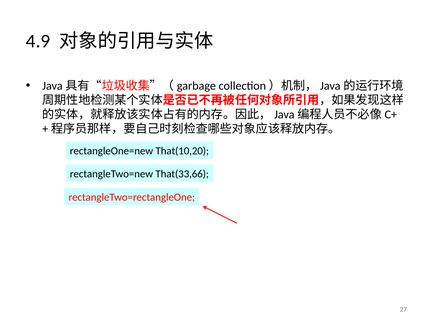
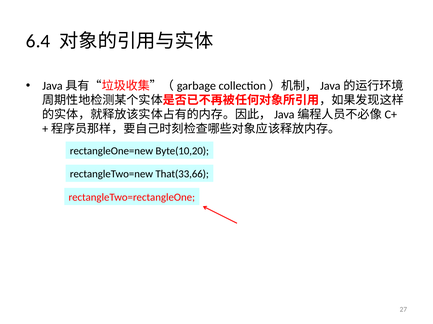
4.9: 4.9 -> 6.4 (38, 41)
That(10,20: That(10,20 -> Byte(10,20 (182, 151)
